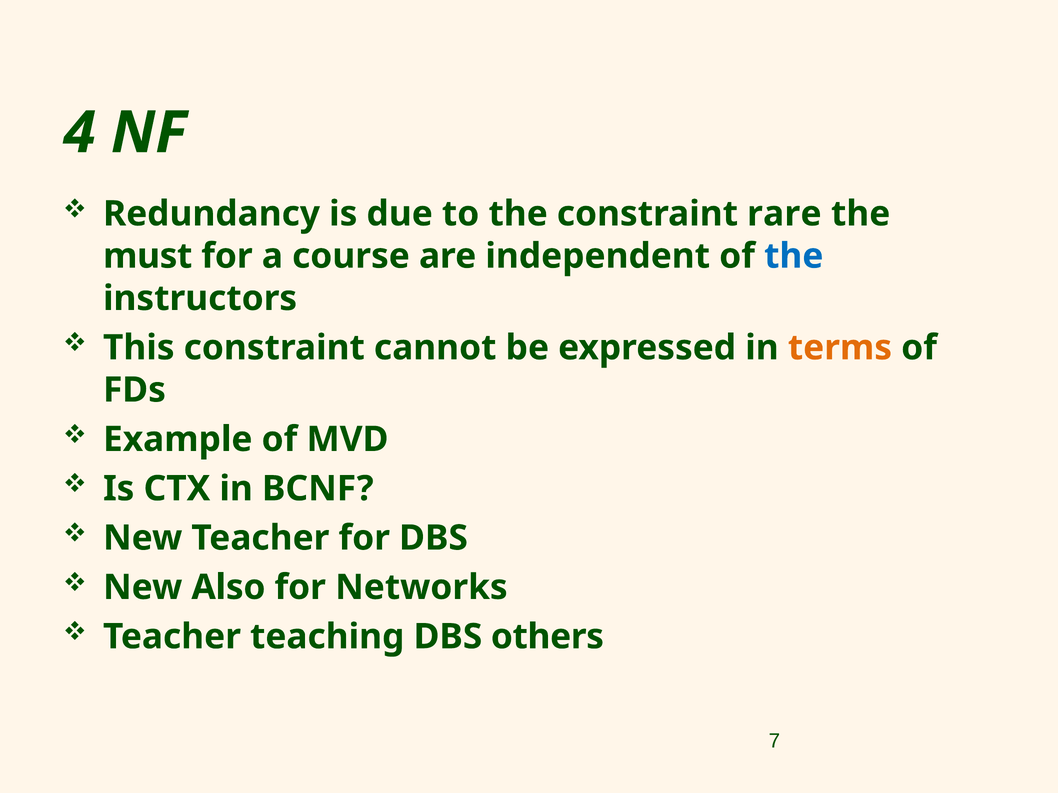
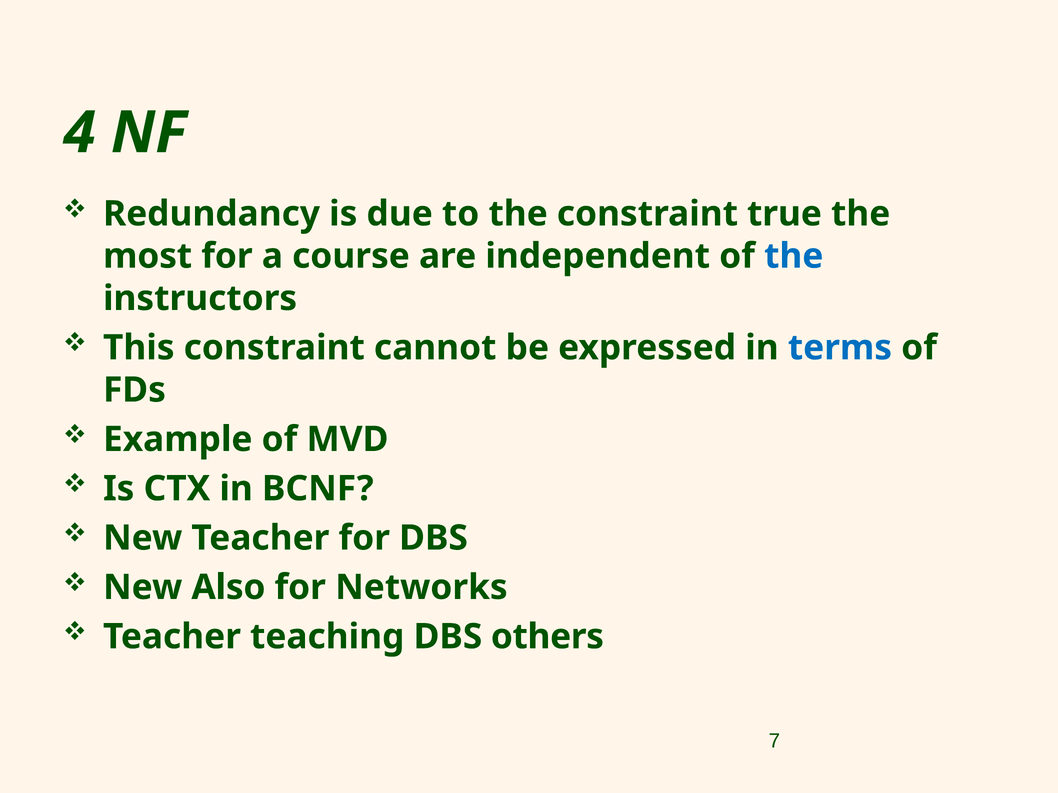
rare: rare -> true (784, 214)
must: must -> most (148, 256)
terms colour: orange -> blue (840, 348)
